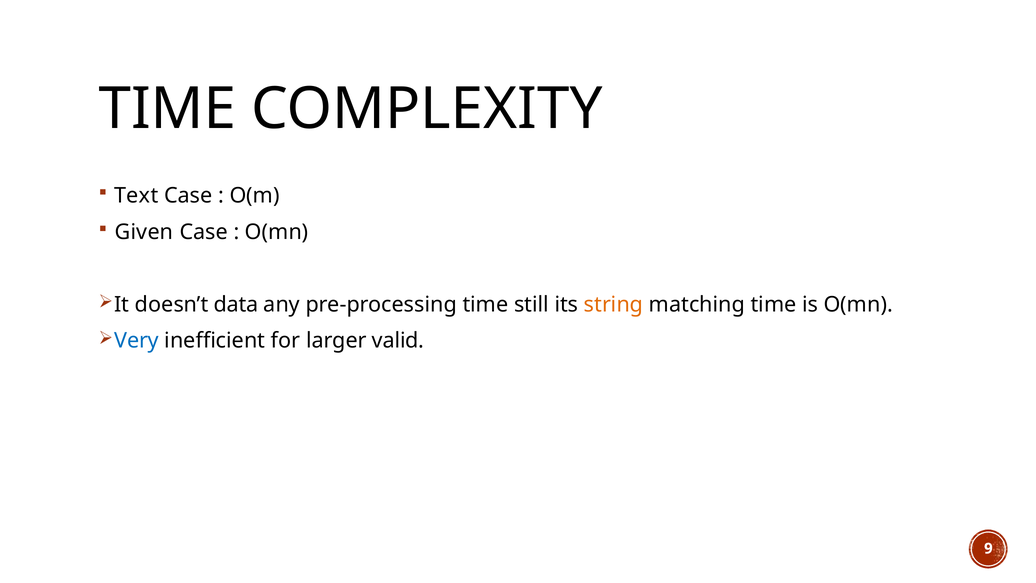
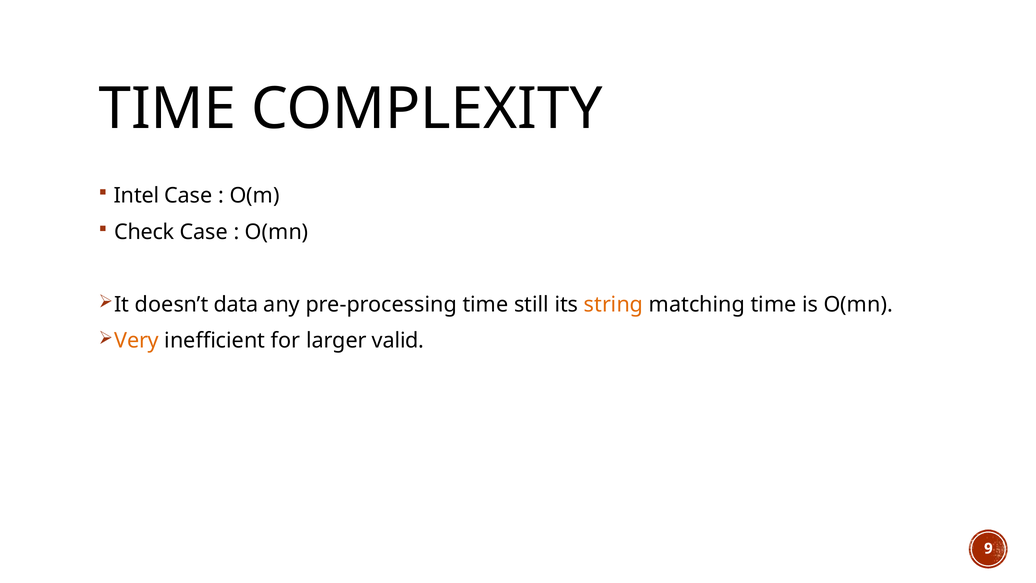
Text: Text -> Intel (136, 196)
Given: Given -> Check (144, 232)
Very colour: blue -> orange (137, 341)
